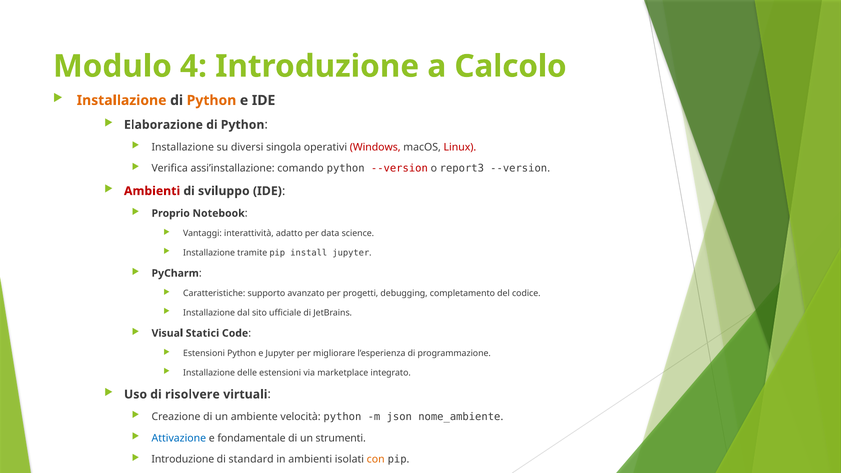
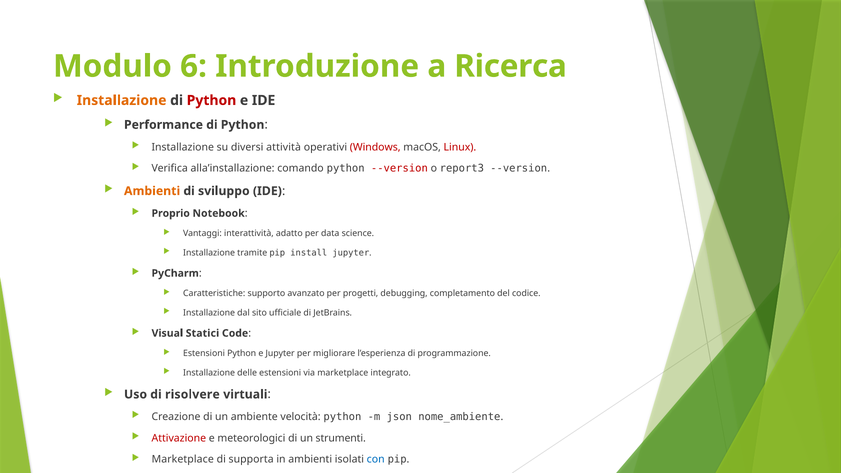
4: 4 -> 6 (193, 66)
Calcolo: Calcolo -> Ricerca (511, 66)
Python colour: orange -> red (211, 100)
Elaborazione: Elaborazione -> Performance (163, 125)
singola: singola -> attività (284, 147)
assi’installazione: assi’installazione -> alla’installazione (233, 168)
Ambienti colour: red -> orange (152, 191)
Attivazione colour: blue -> red (179, 438)
fondamentale: fondamentale -> meteorologici (251, 438)
Introduzione: Introduzione -> Marketplace (183, 460)
standard: standard -> supporta (251, 460)
con colour: orange -> blue (376, 460)
